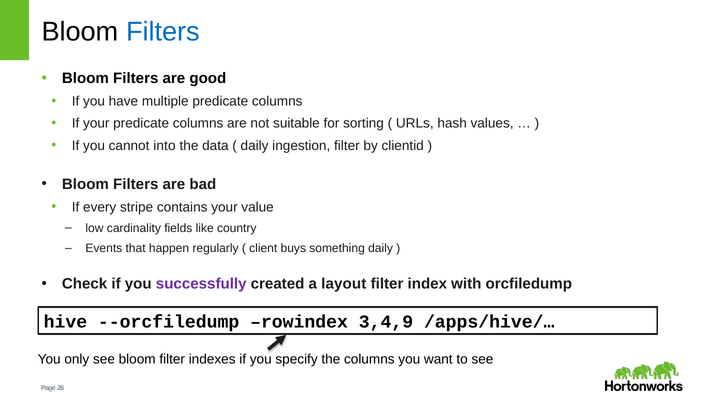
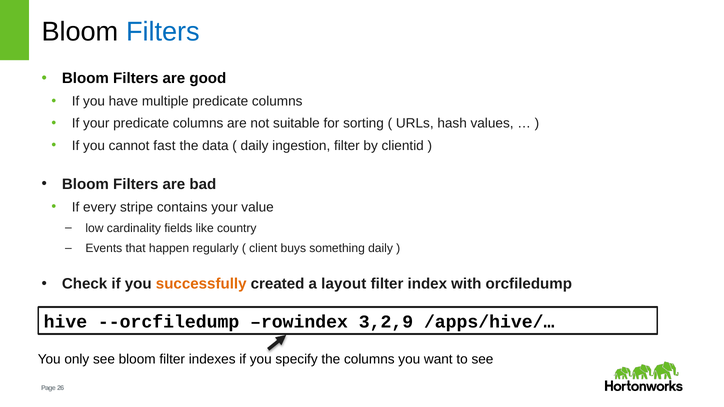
into: into -> fast (164, 146)
successfully colour: purple -> orange (201, 284)
3,4,9: 3,4,9 -> 3,2,9 (386, 322)
